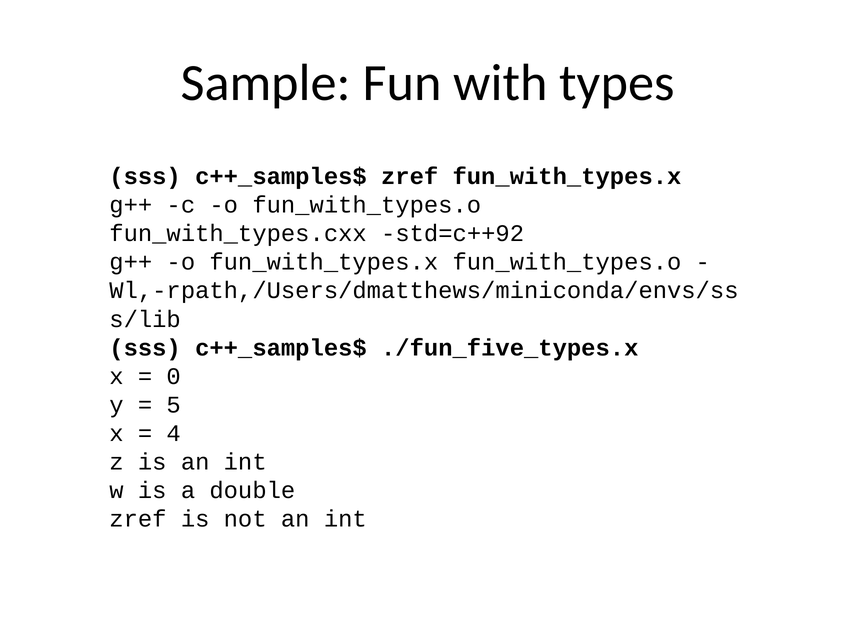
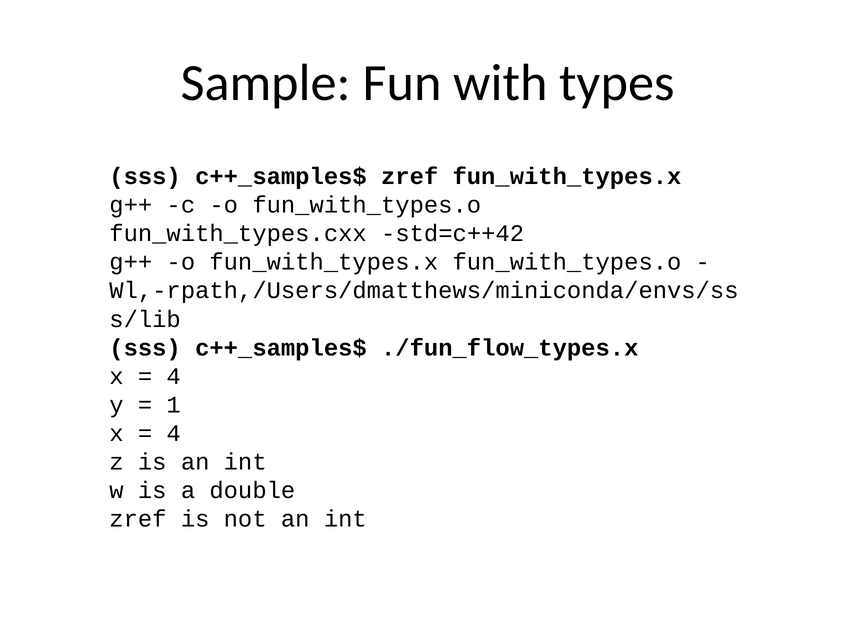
std=c++92: std=c++92 -> std=c++42 (453, 234)
./fun_five_types.x: ./fun_five_types.x -> ./fun_flow_types.x (510, 348)
0: 0 -> 4 (174, 376)
5: 5 -> 1 (174, 405)
